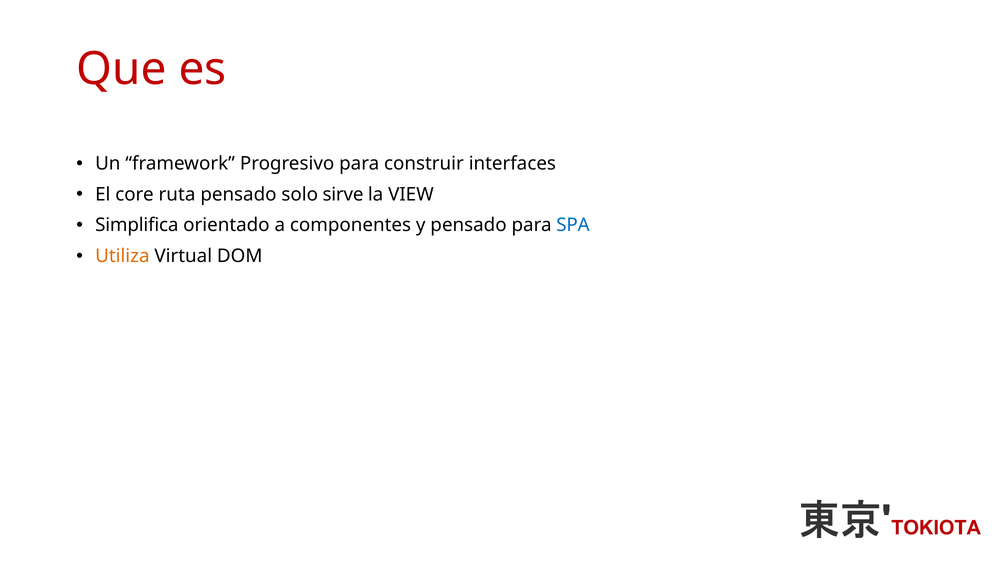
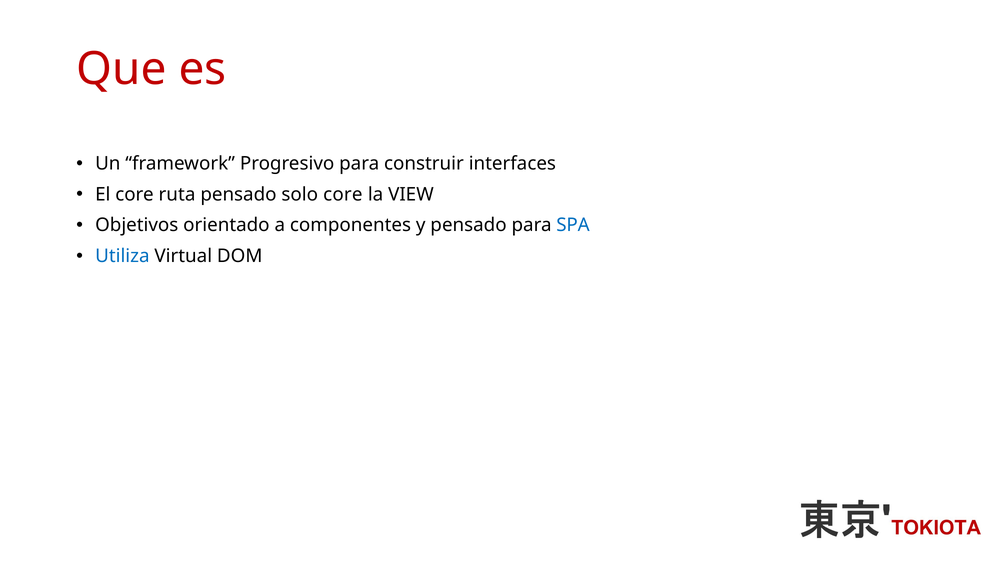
solo sirve: sirve -> core (343, 195)
Simplifica: Simplifica -> Objetivos (137, 225)
Utiliza colour: orange -> blue (122, 256)
